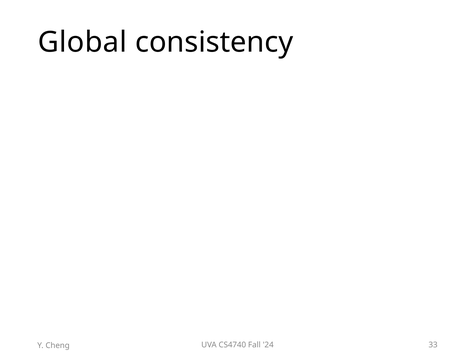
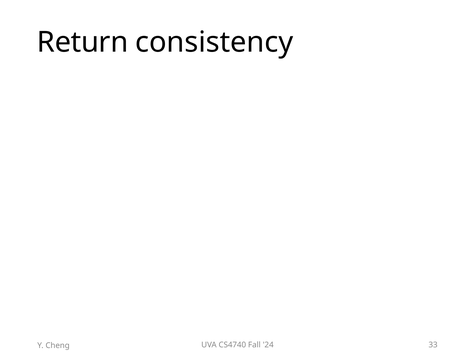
Global: Global -> Return (83, 42)
